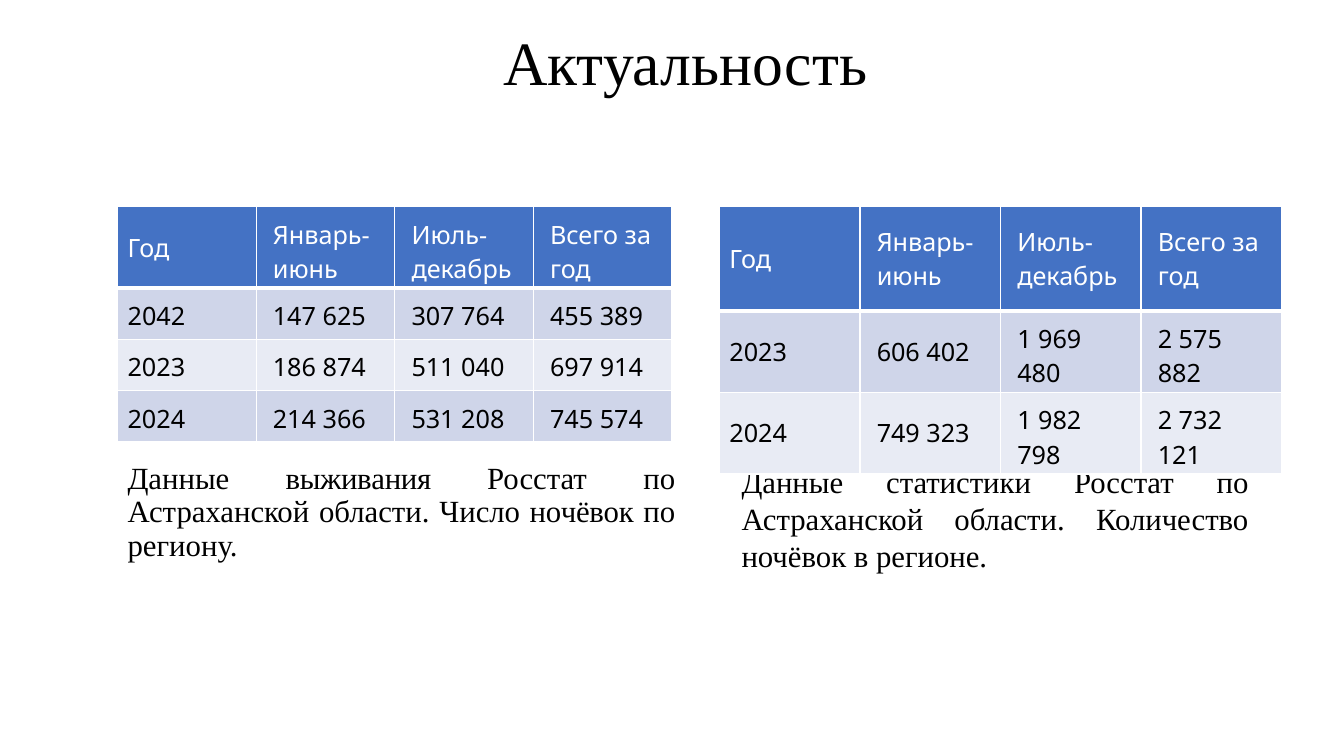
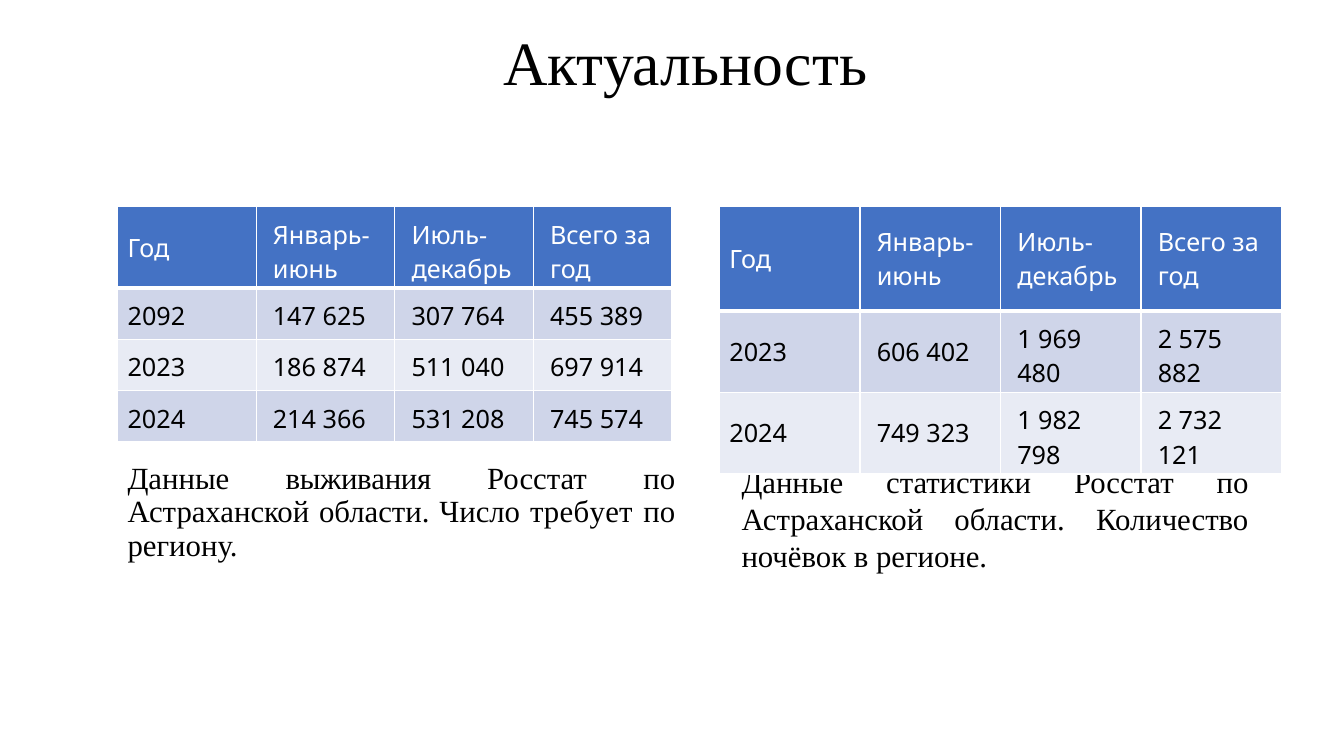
2042: 2042 -> 2092 (156, 317)
Число ночёвок: ночёвок -> требует (581, 513)
